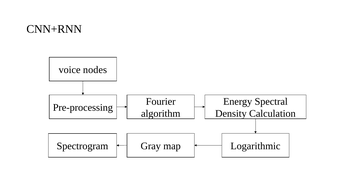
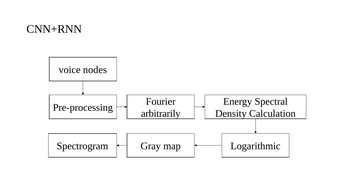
algorithm: algorithm -> arbitrarily (161, 114)
